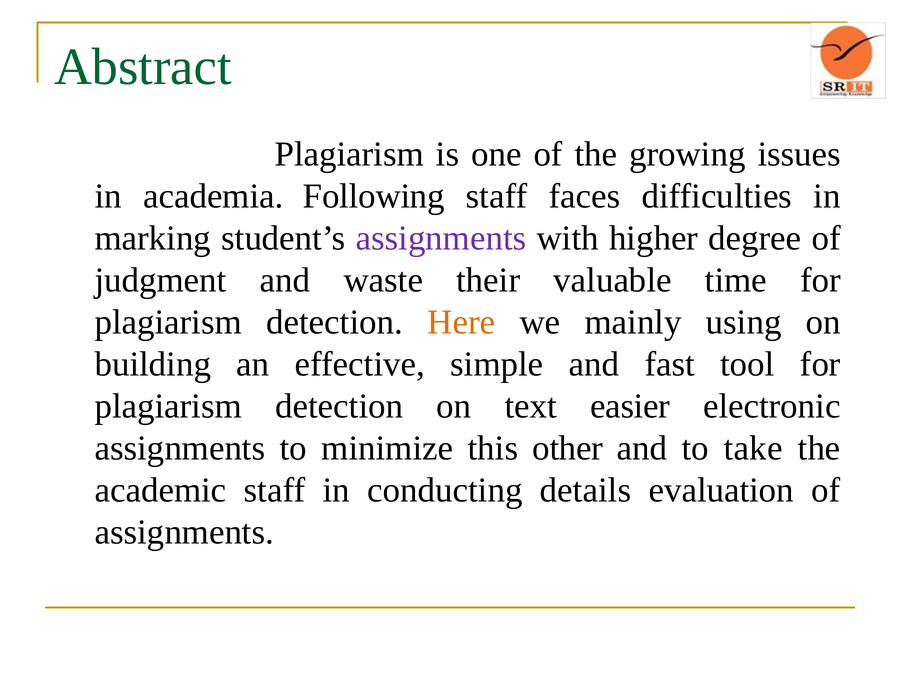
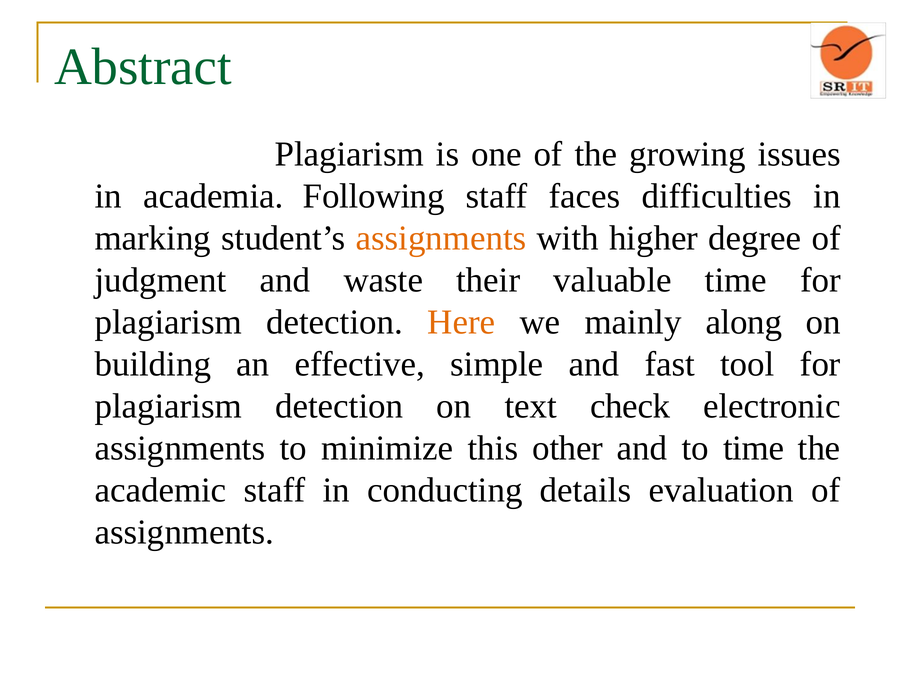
assignments colour: purple -> orange (441, 238)
using: using -> along (744, 322)
easier: easier -> check (630, 406)
to take: take -> time (754, 448)
